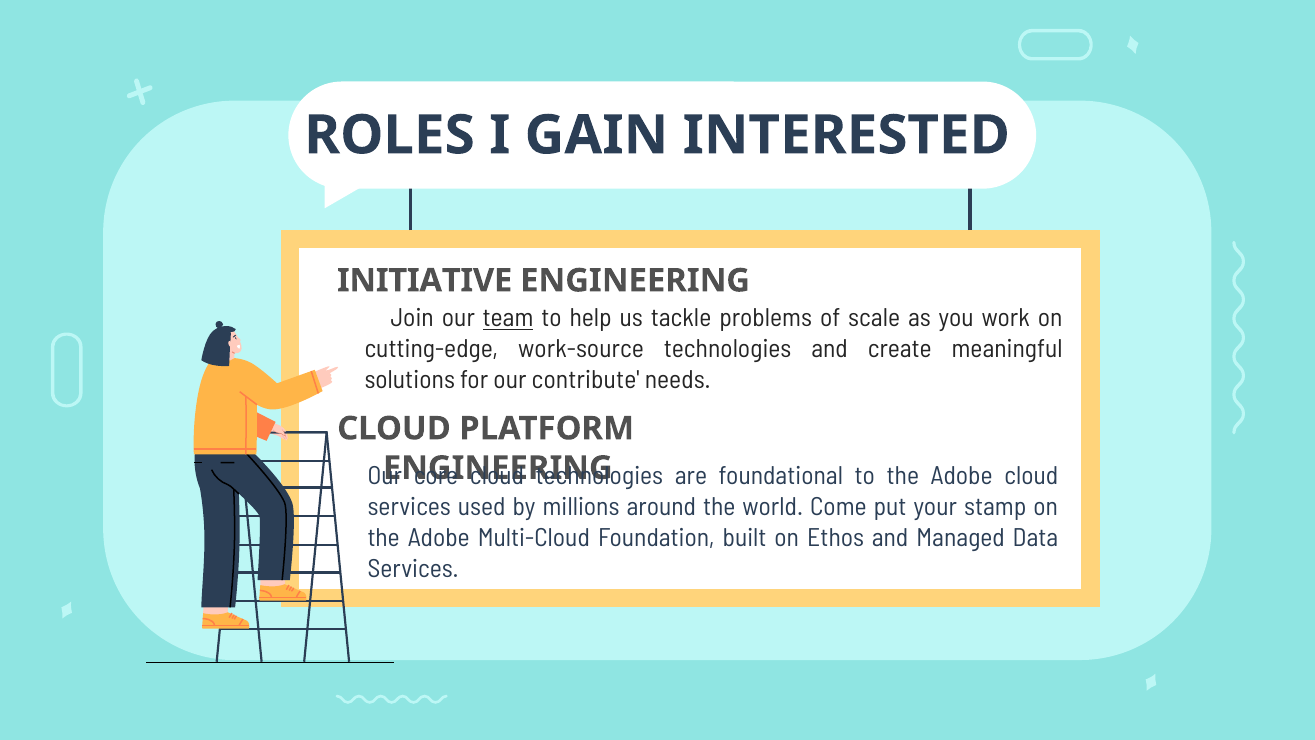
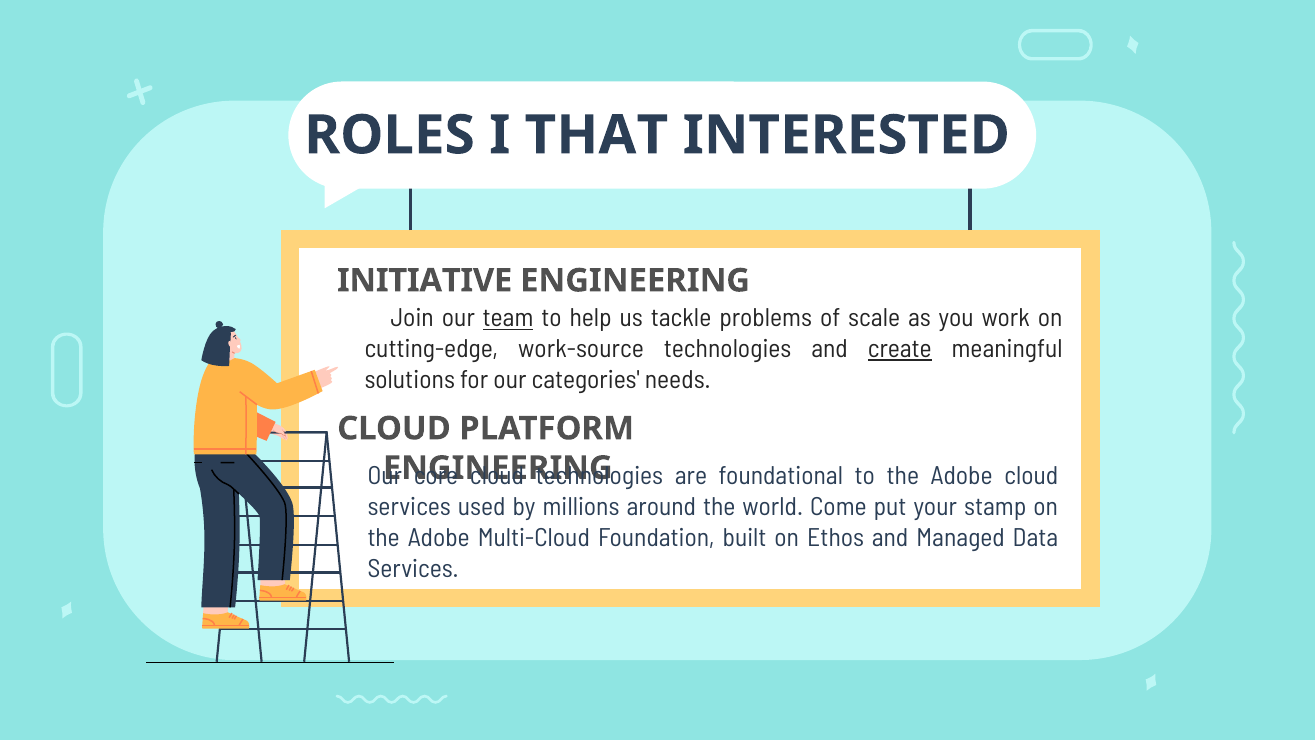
GAIN: GAIN -> THAT (596, 135)
create underline: none -> present (900, 349)
contribute: contribute -> categories (586, 380)
